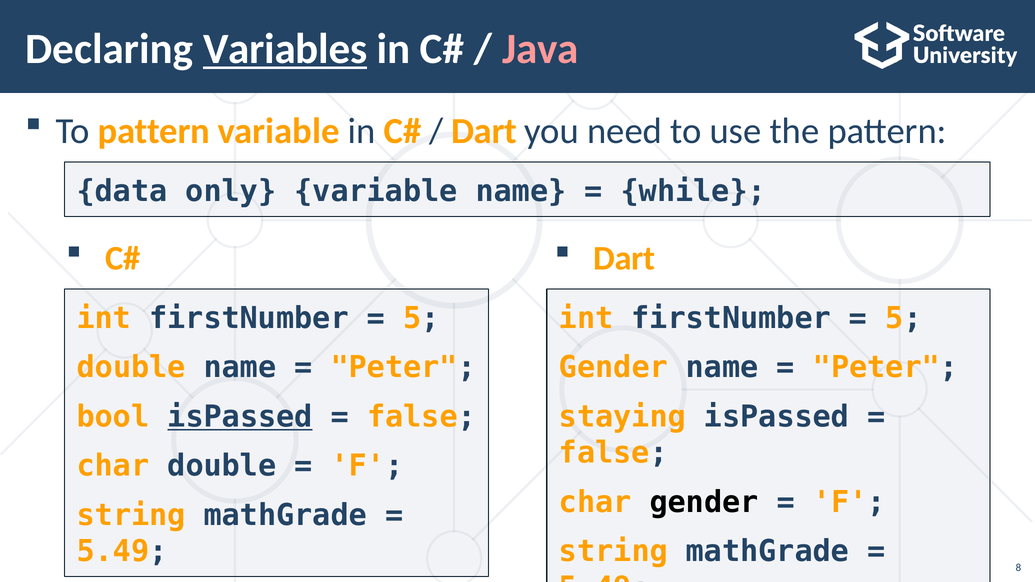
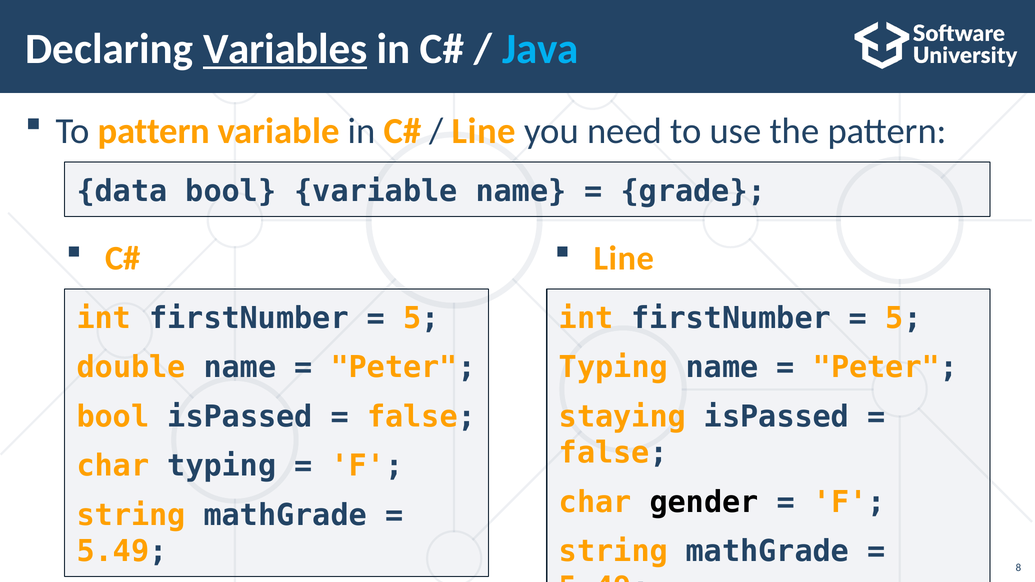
Java colour: pink -> light blue (540, 49)
Dart: Dart -> Line (484, 131)
data only: only -> bool (231, 191)
while: while -> grade (693, 191)
Dart: Dart -> Line (624, 258)
Gender: Gender -> Typing (613, 368)
isPassed underline: present -> none (240, 417)
char double: double -> typing (222, 466)
